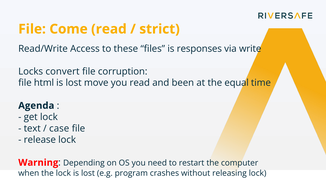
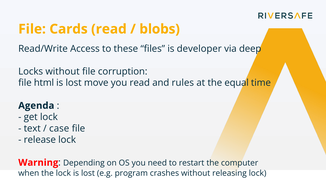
Come: Come -> Cards (69, 29)
strict: strict -> blobs (160, 29)
responses: responses -> developer (199, 49)
write: write -> deep (250, 49)
Locks convert: convert -> without (63, 72)
been: been -> rules (183, 83)
